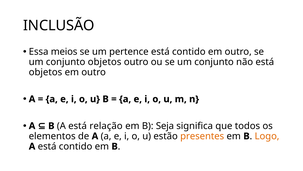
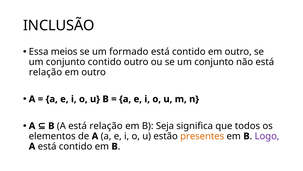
pertence: pertence -> formado (129, 52)
conjunto objetos: objetos -> contido (105, 62)
objetos: objetos -> relação (45, 72)
Logo colour: orange -> purple (267, 136)
